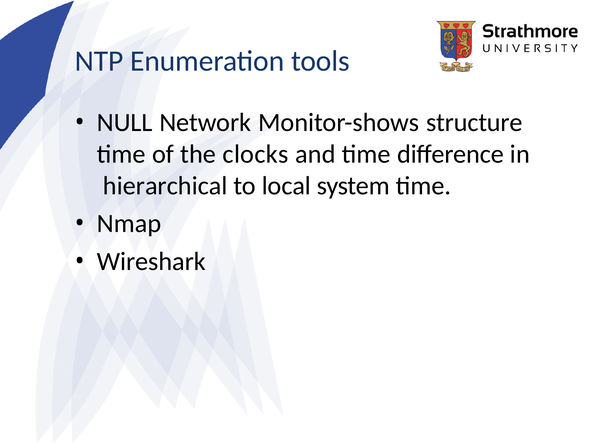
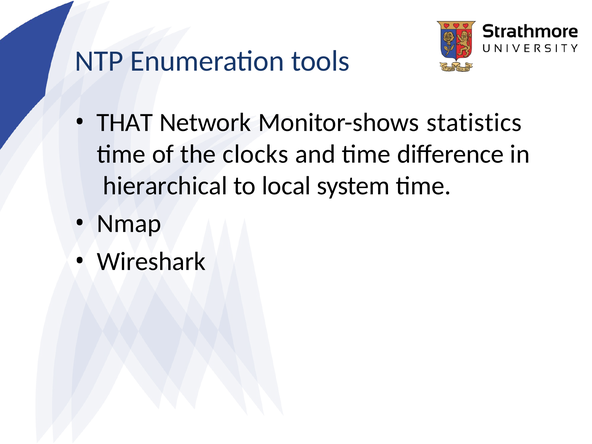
NULL: NULL -> THAT (125, 123)
structure: structure -> statistics (474, 123)
